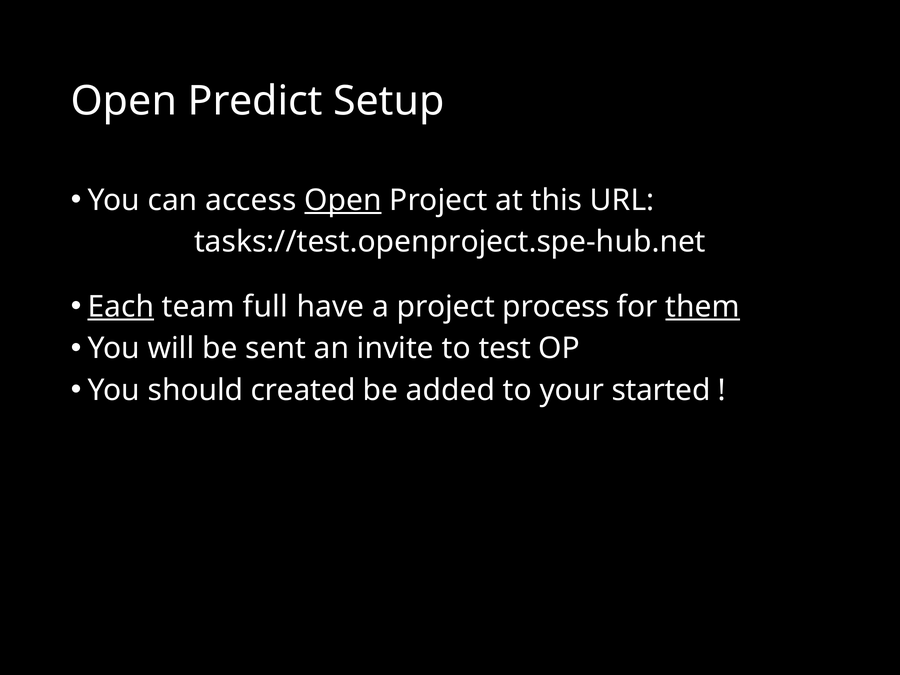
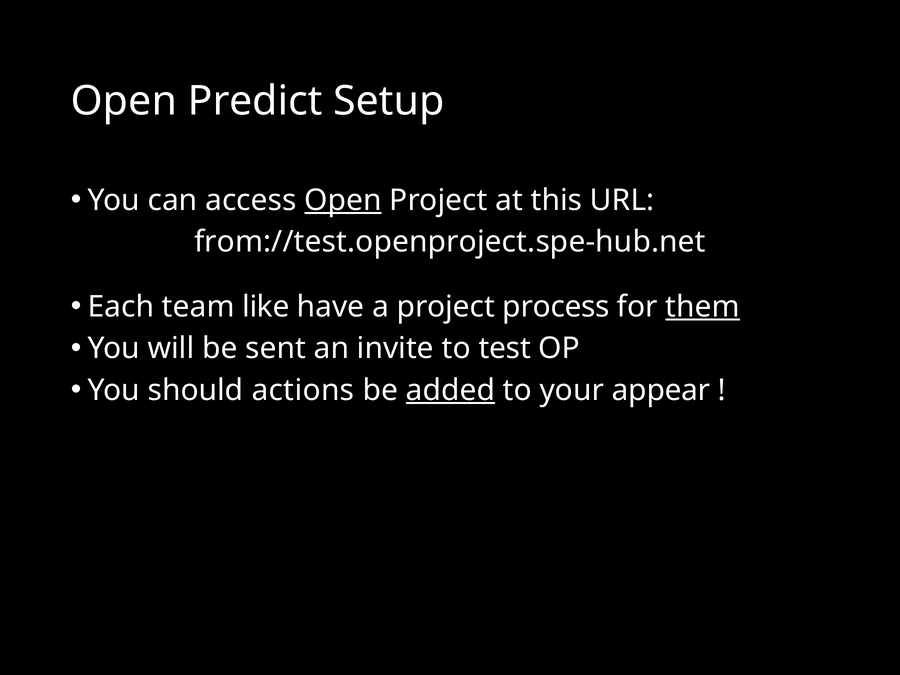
tasks://test.openproject.spe-hub.net: tasks://test.openproject.spe-hub.net -> from://test.openproject.spe-hub.net (450, 242)
Each underline: present -> none (121, 307)
full: full -> like (266, 307)
created: created -> actions (303, 390)
added underline: none -> present (451, 390)
started: started -> appear (661, 390)
